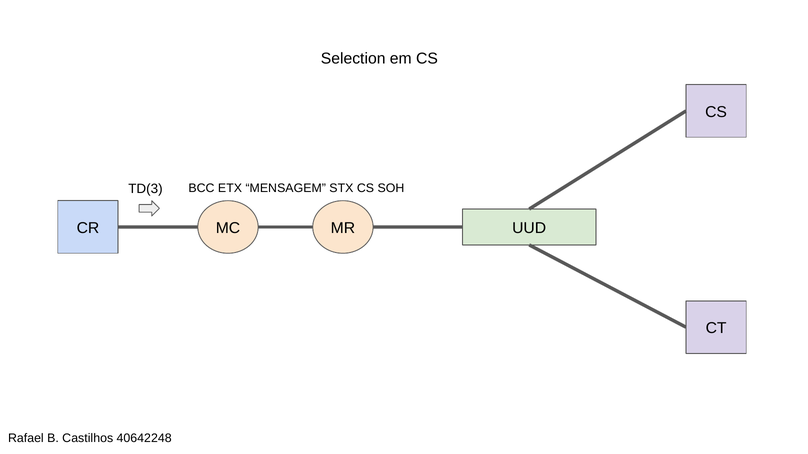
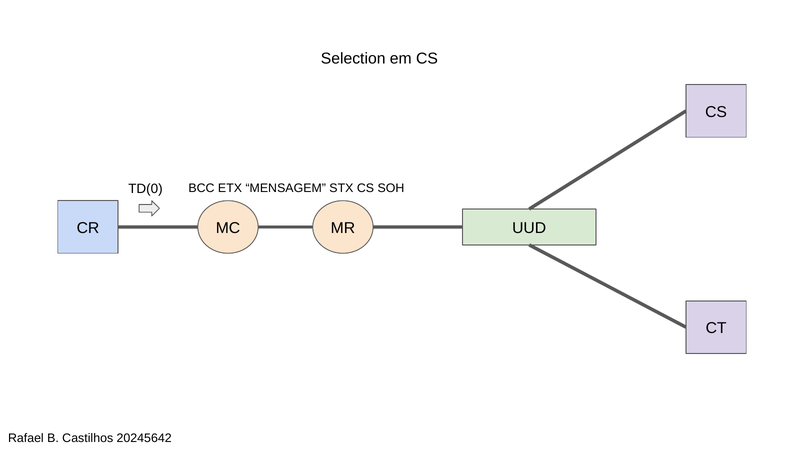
TD(3: TD(3 -> TD(0 (145, 189)
40642248: 40642248 -> 20245642 (144, 439)
